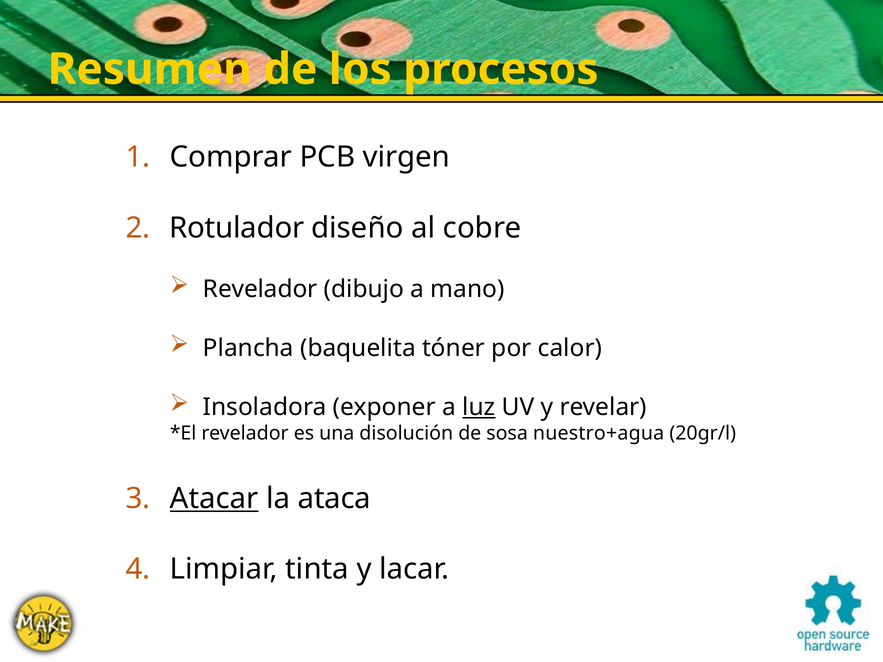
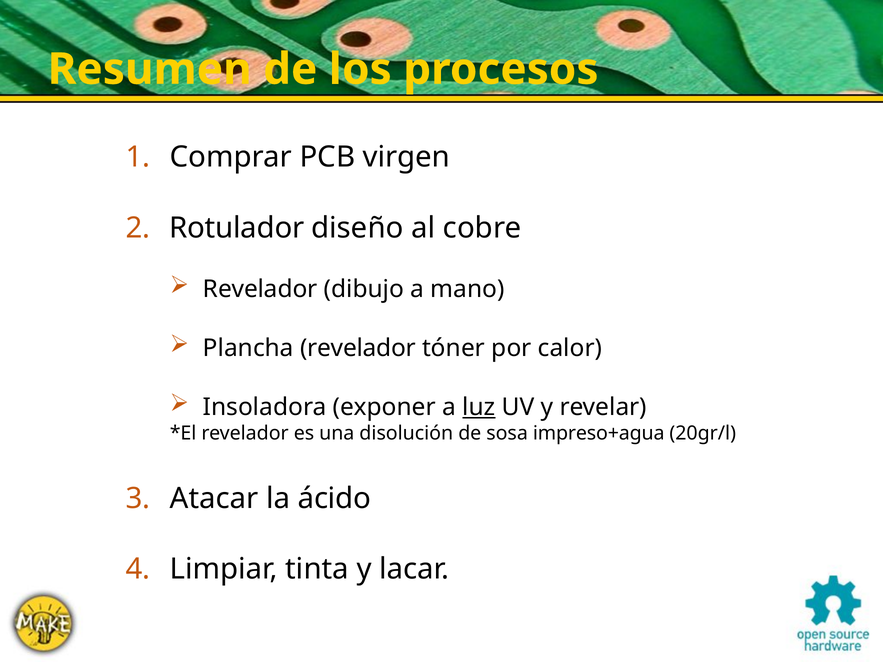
Plancha baquelita: baquelita -> revelador (358, 348)
nuestro+agua: nuestro+agua -> impreso+agua (599, 433)
Atacar underline: present -> none (214, 499)
ataca: ataca -> ácido (334, 499)
